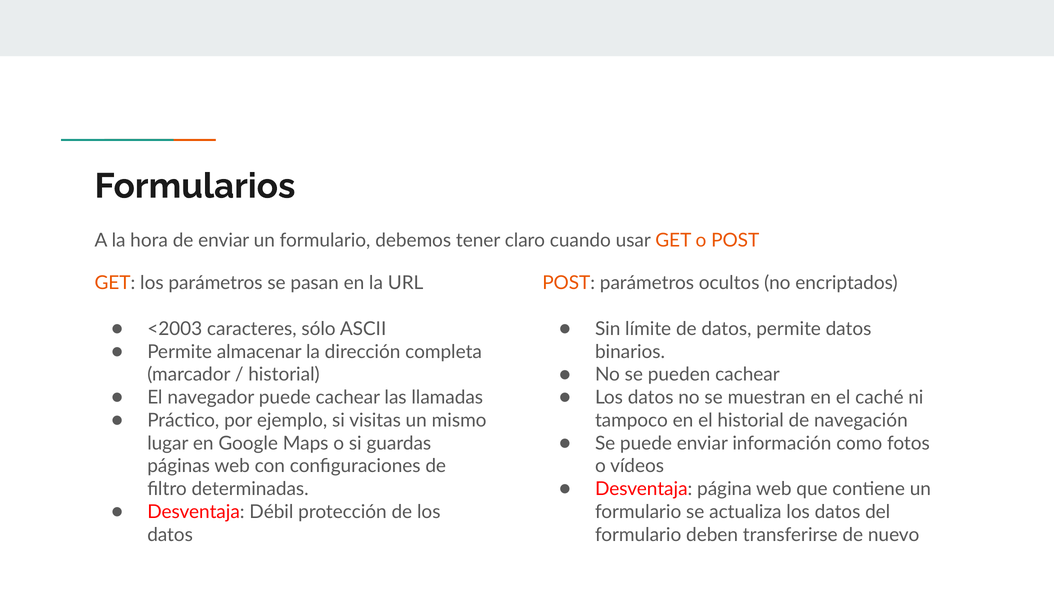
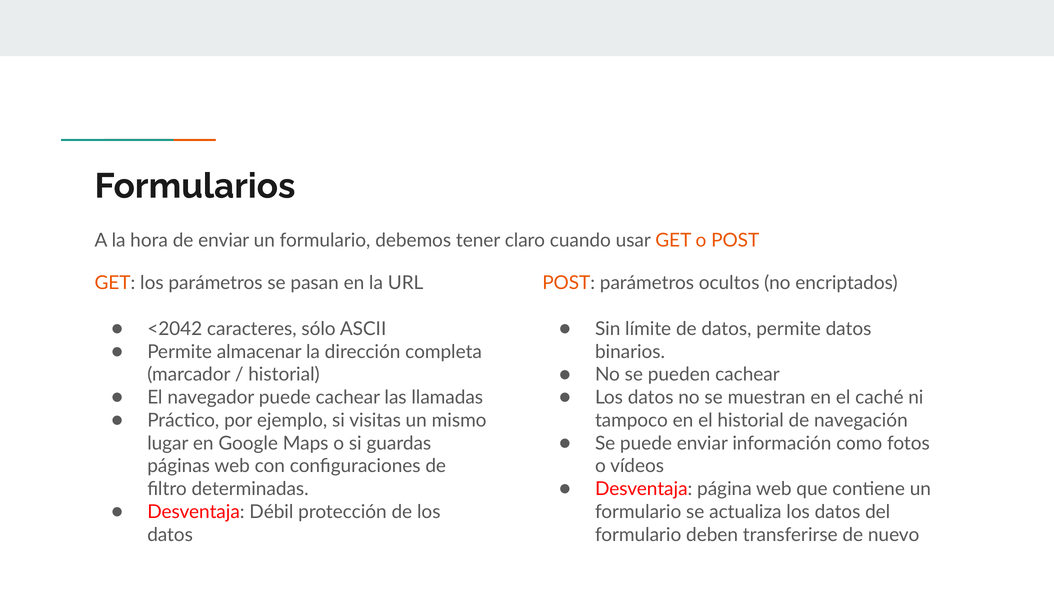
<2003: <2003 -> <2042 (175, 329)
